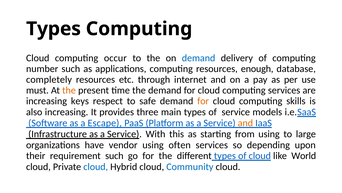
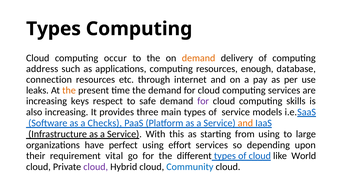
demand colour: blue -> orange (199, 58)
number: number -> address (42, 69)
completely: completely -> connection (49, 79)
must: must -> leaks (37, 90)
for colour: orange -> purple (203, 101)
Escape: Escape -> Checks (105, 123)
vendor: vendor -> perfect (123, 144)
often: often -> effort (180, 144)
requirement such: such -> vital (114, 155)
cloud colour: blue -> purple (96, 166)
